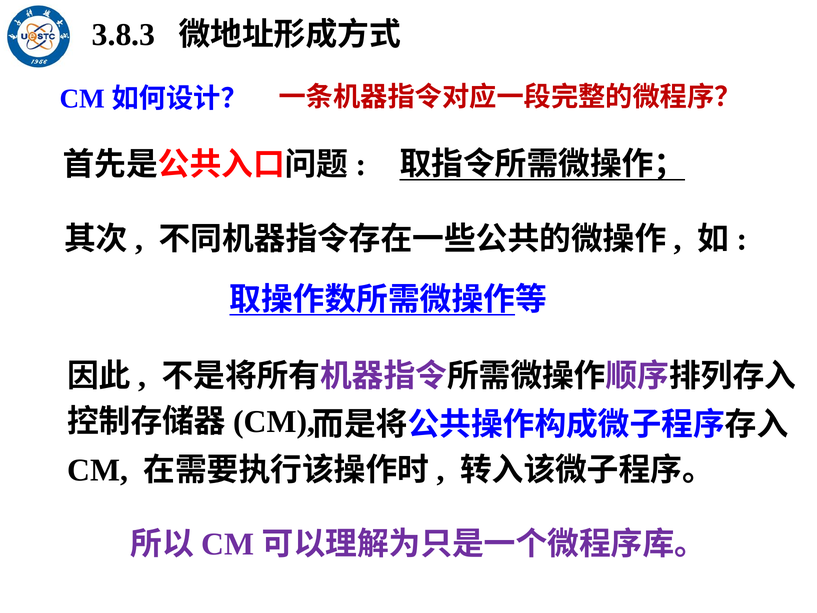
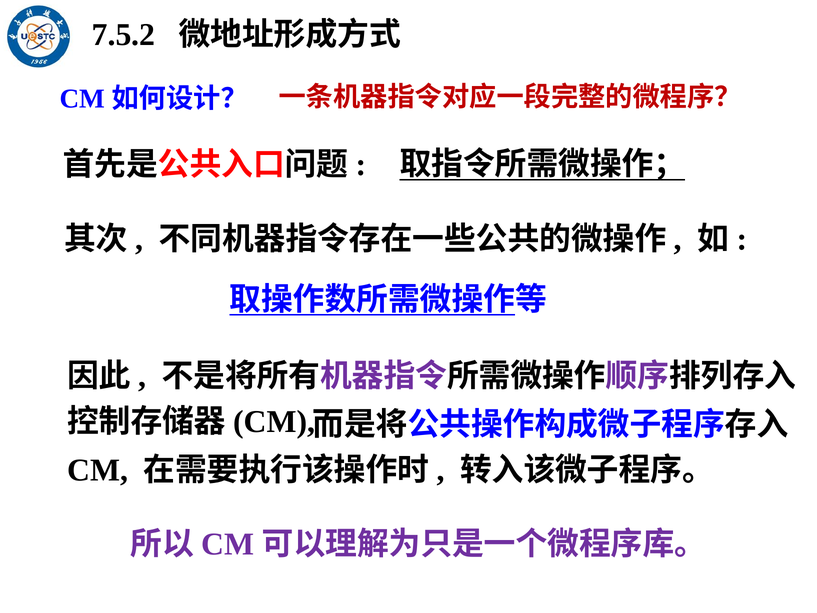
3.8.3: 3.8.3 -> 7.5.2 (124, 35)
